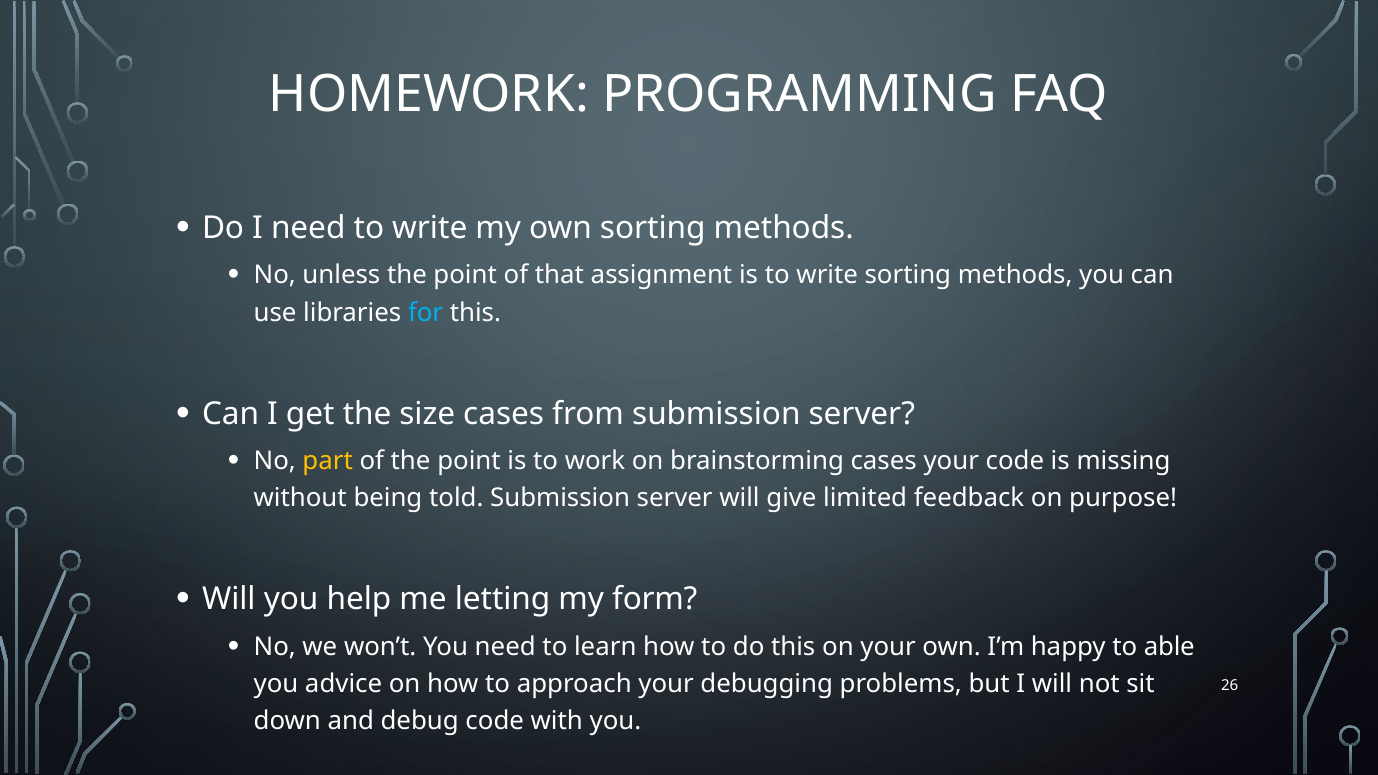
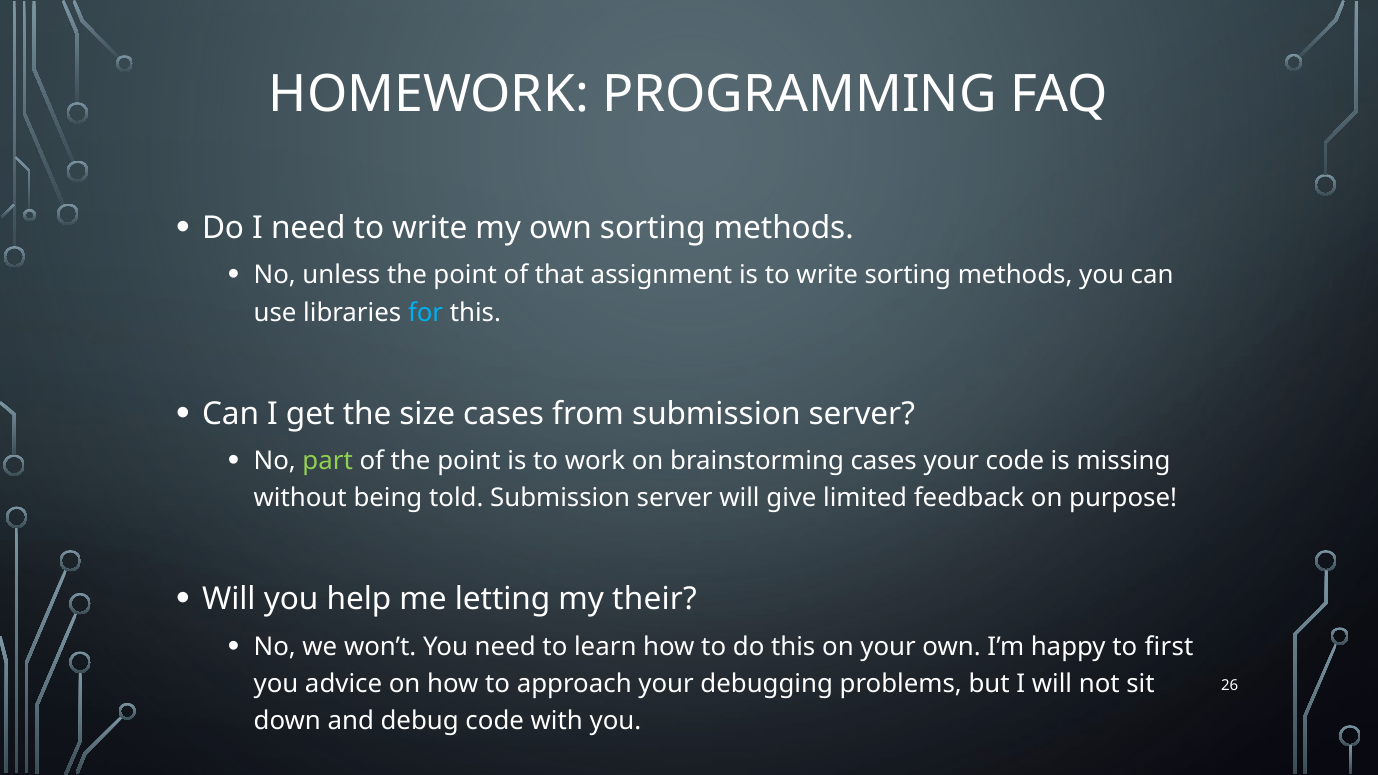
part colour: yellow -> light green (328, 461)
form: form -> their (655, 600)
able: able -> first (1169, 647)
